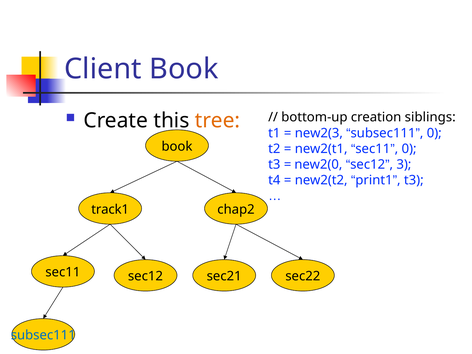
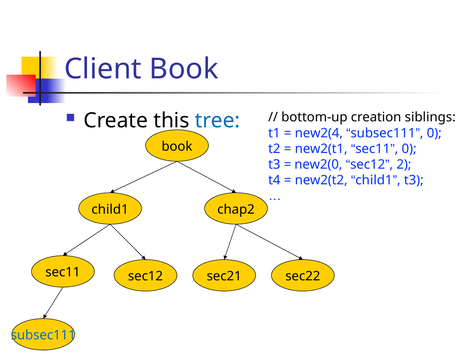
tree colour: orange -> blue (218, 121)
new2(3: new2(3 -> new2(4 (319, 133)
3: 3 -> 2 (404, 165)
print1: print1 -> child1 (374, 180)
track1: track1 -> child1 (110, 209)
